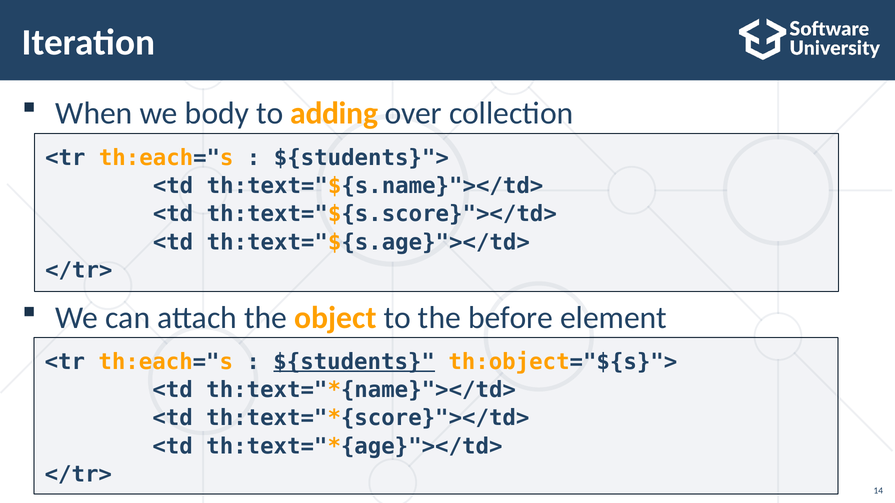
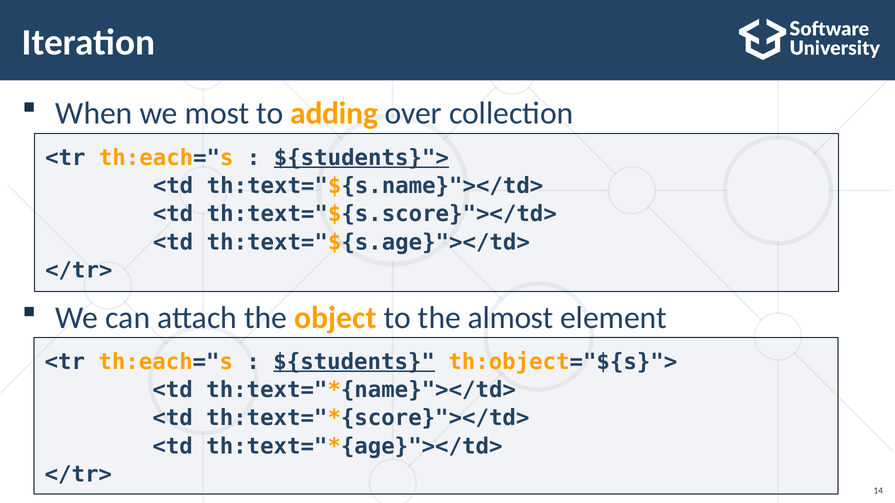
body: body -> most (217, 114)
${students}"> underline: none -> present (361, 158)
before: before -> almost (511, 318)
